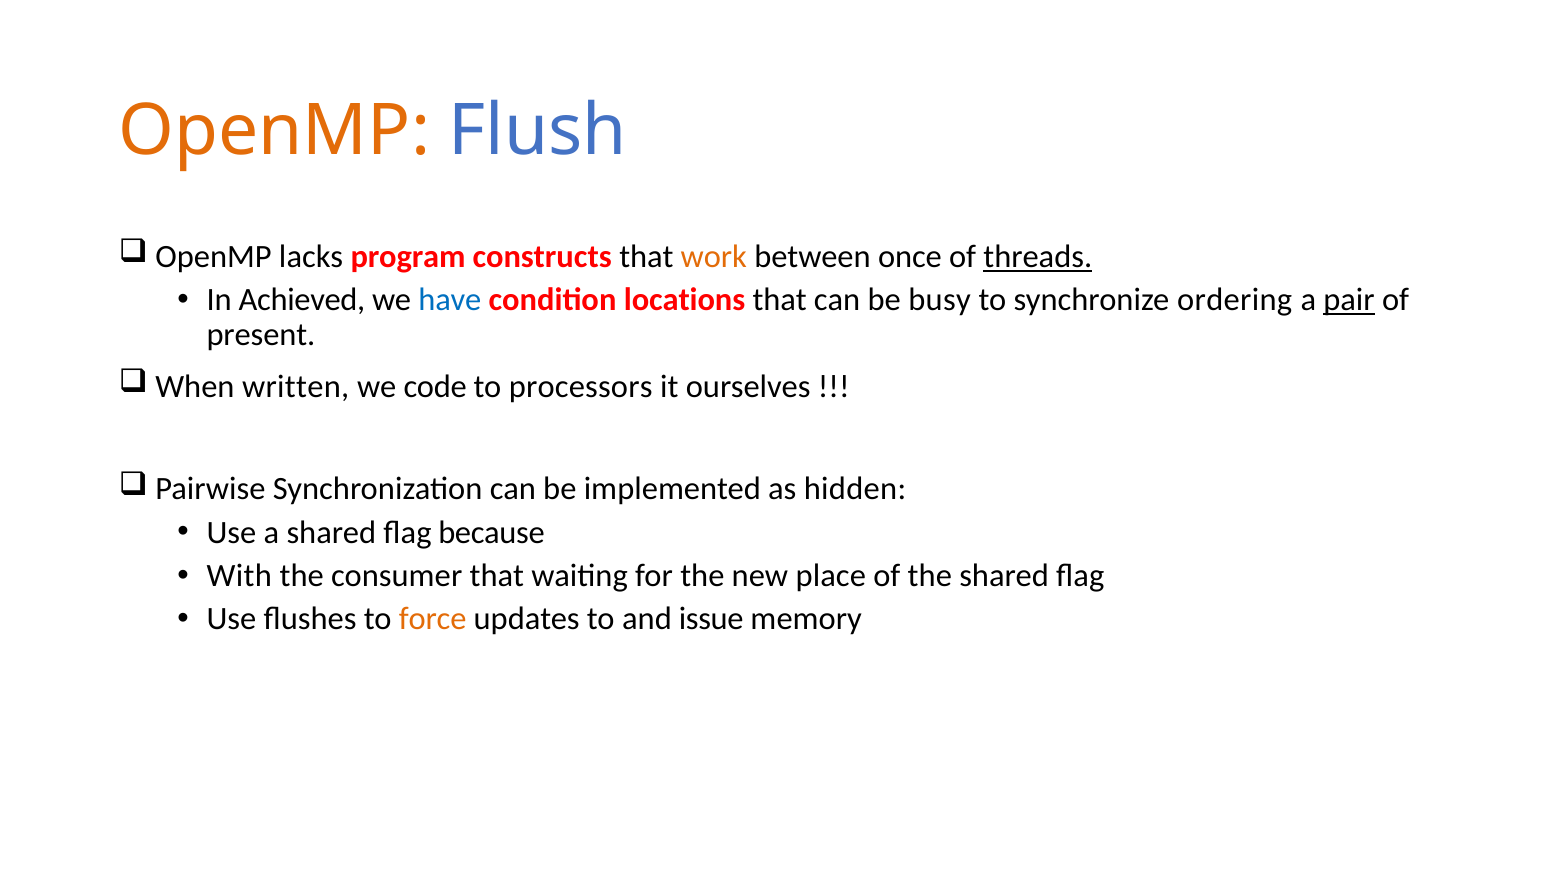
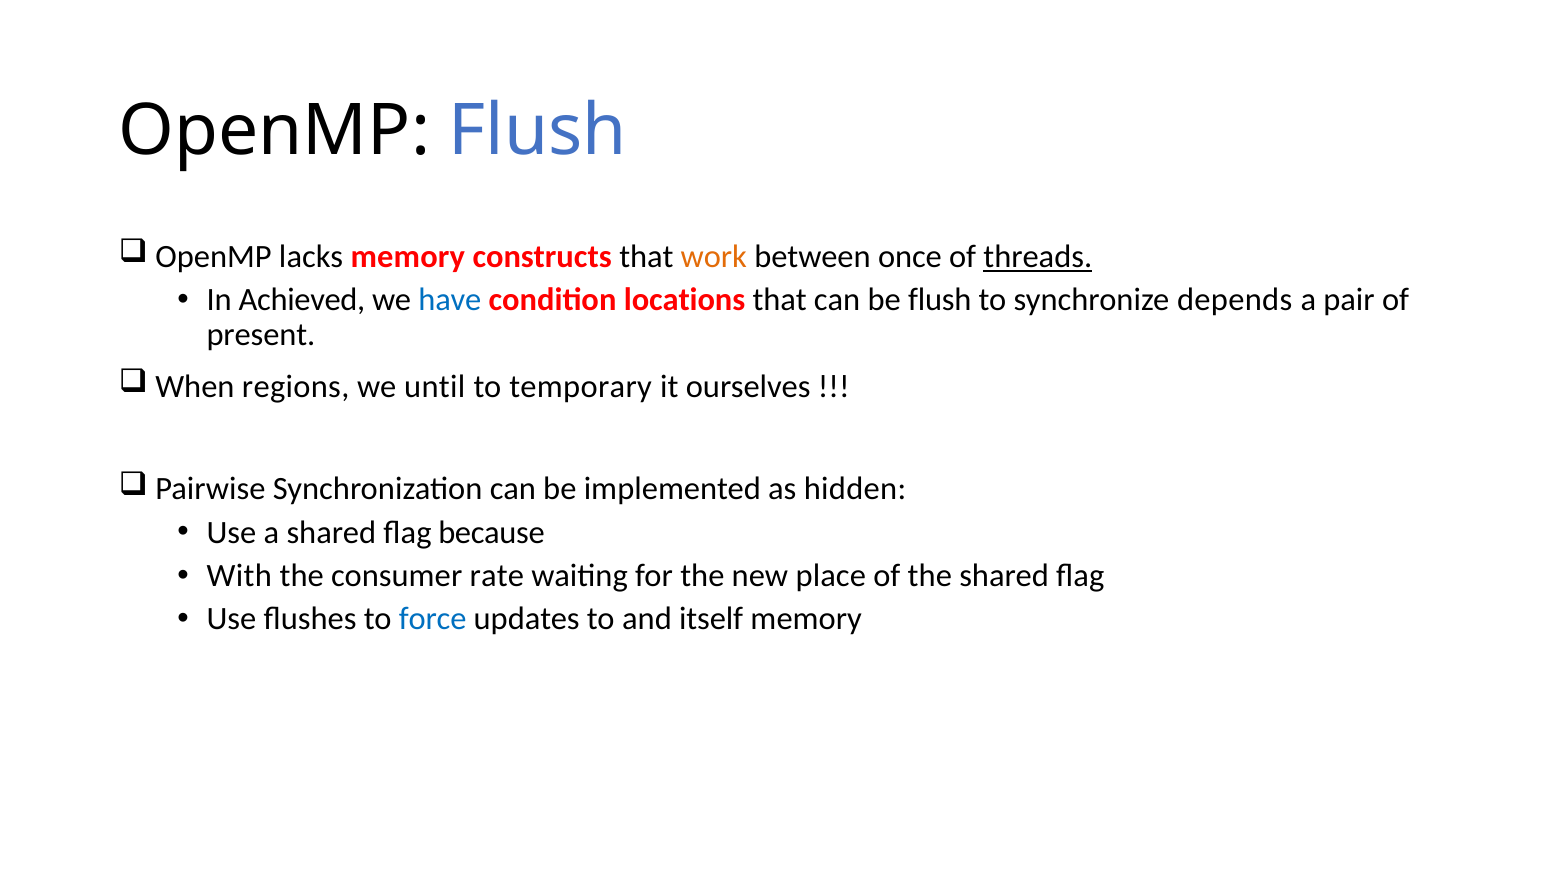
OpenMP colour: orange -> black (275, 131)
lacks program: program -> memory (408, 257)
be busy: busy -> flush (940, 300)
ordering: ordering -> depends (1235, 300)
pair underline: present -> none (1349, 300)
written: written -> regions (296, 386)
code: code -> until (435, 386)
processors: processors -> temporary (581, 386)
consumer that: that -> rate (497, 576)
force colour: orange -> blue (433, 619)
issue: issue -> itself (711, 619)
